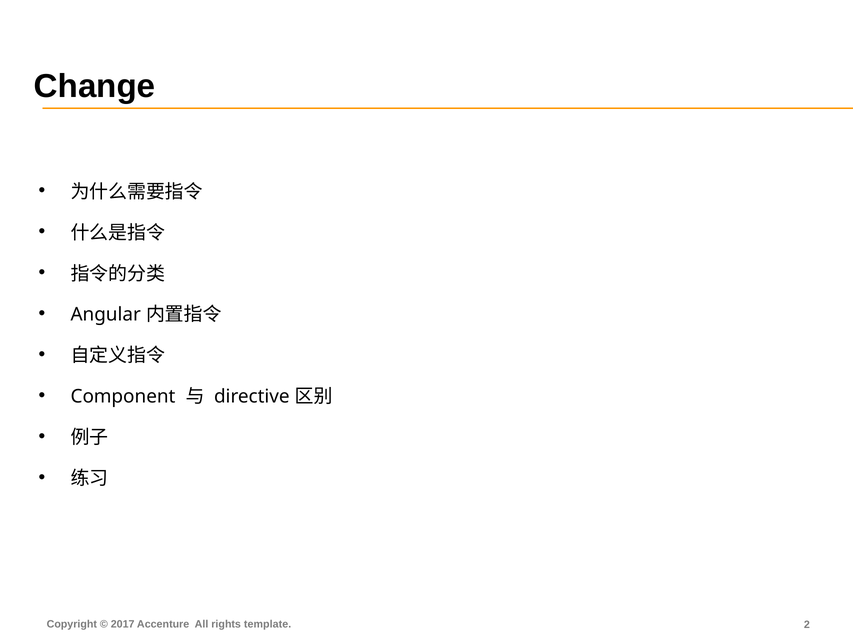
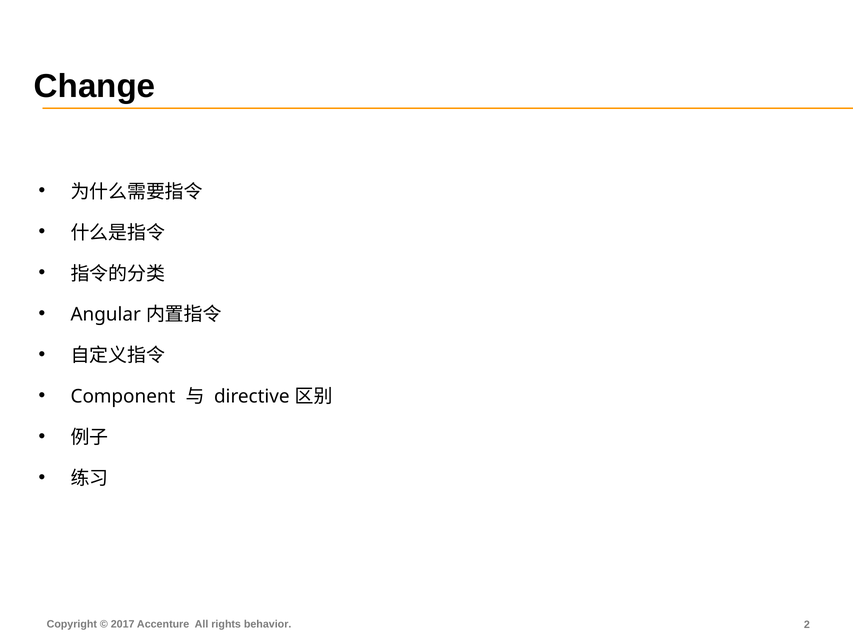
template: template -> behavior (268, 625)
